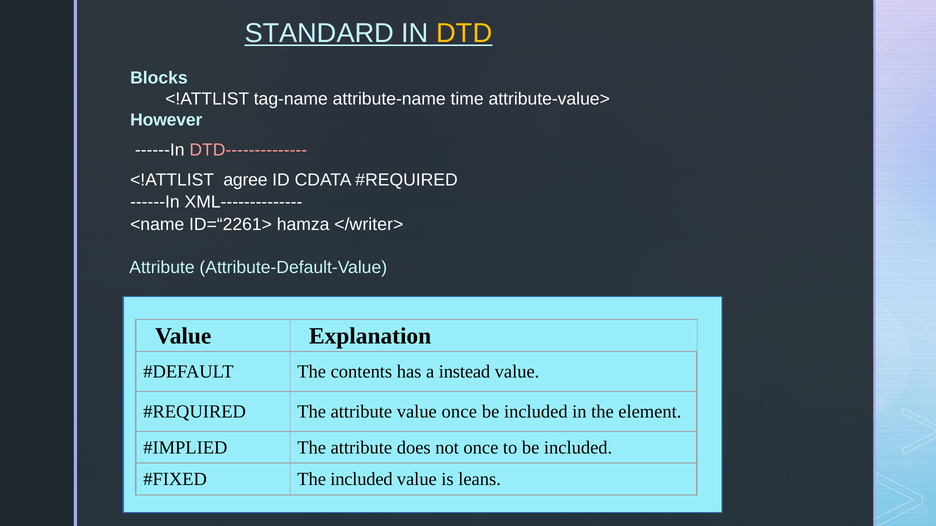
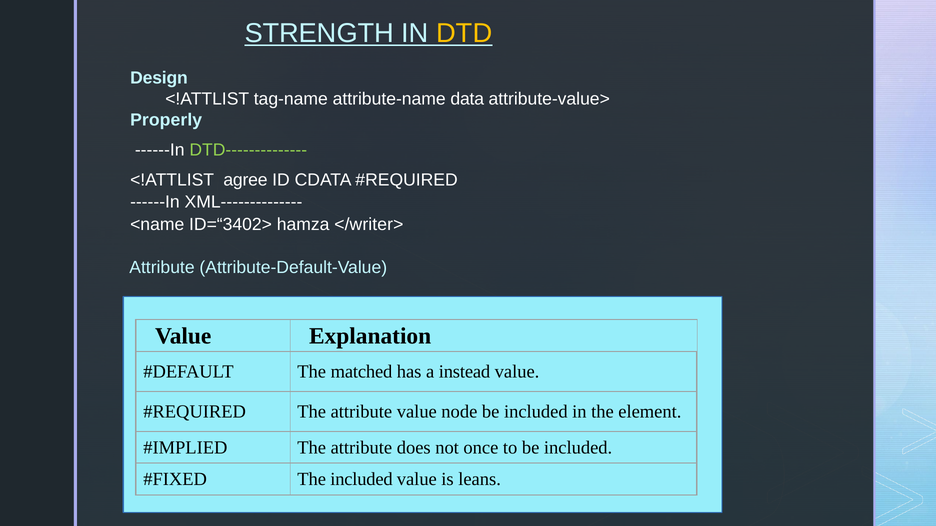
STANDARD: STANDARD -> STRENGTH (319, 33)
Blocks: Blocks -> Design (159, 78)
time: time -> data (467, 99)
However: However -> Properly (166, 120)
DTD-------------- colour: pink -> light green (248, 150)
ID=“2261>: ID=“2261> -> ID=“3402> (231, 225)
contents: contents -> matched (362, 372)
value once: once -> node (459, 412)
